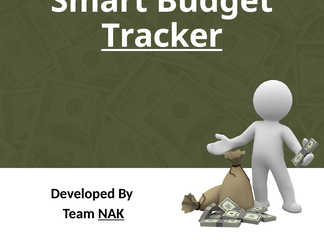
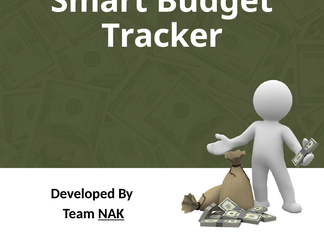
Tracker underline: present -> none (162, 36)
